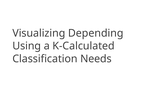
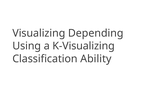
K-Calculated: K-Calculated -> K-Visualizing (84, 46)
Needs: Needs -> Ability (96, 58)
